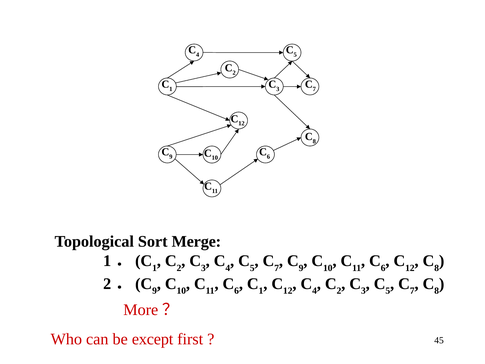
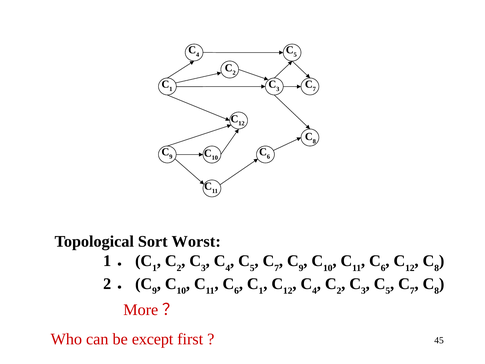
Merge: Merge -> Worst (196, 241)
